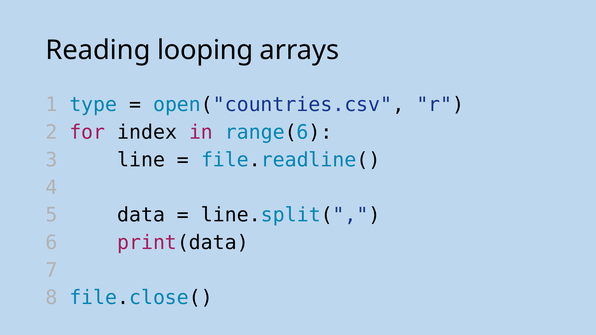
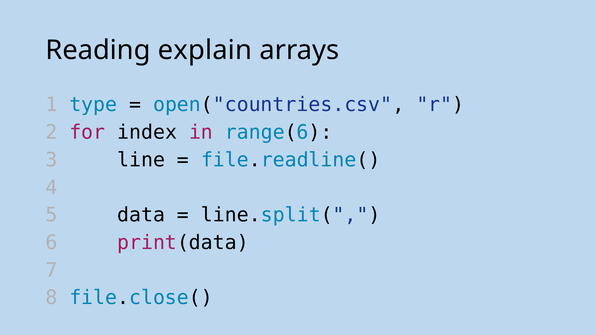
looping: looping -> explain (205, 50)
